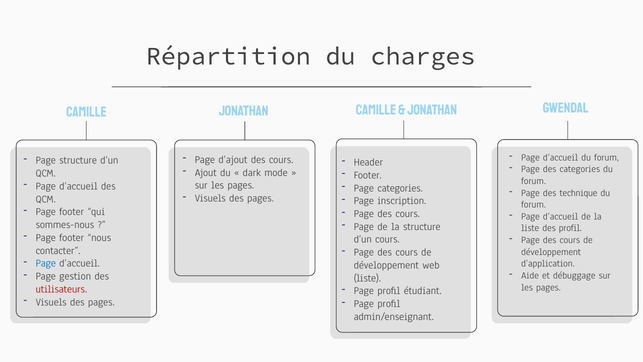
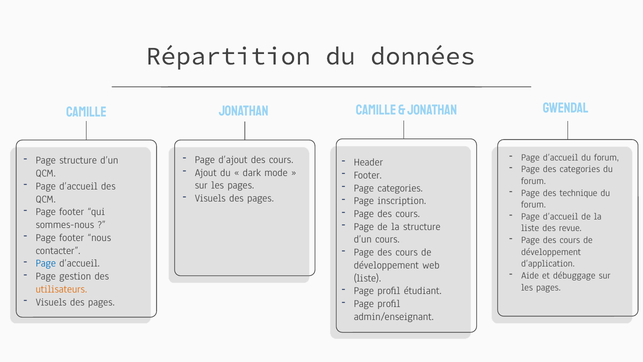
charges: charges -> données (423, 56)
des profil: profil -> revue (570, 228)
utilisateurs colour: red -> orange (61, 289)
